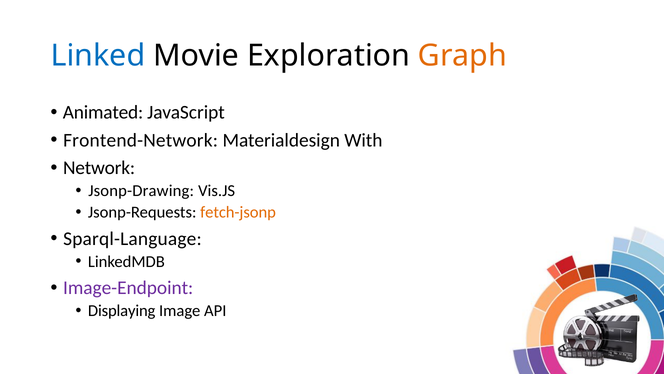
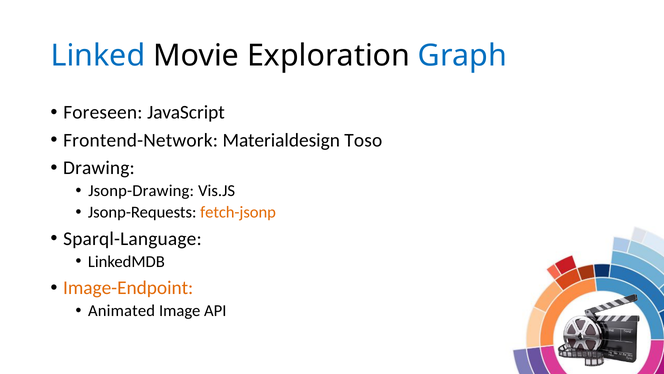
Graph colour: orange -> blue (462, 56)
Animated: Animated -> Foreseen (103, 112)
With: With -> Toso (363, 140)
Network: Network -> Drawing (99, 168)
Image-Endpoint colour: purple -> orange (128, 288)
Displaying: Displaying -> Animated (122, 310)
